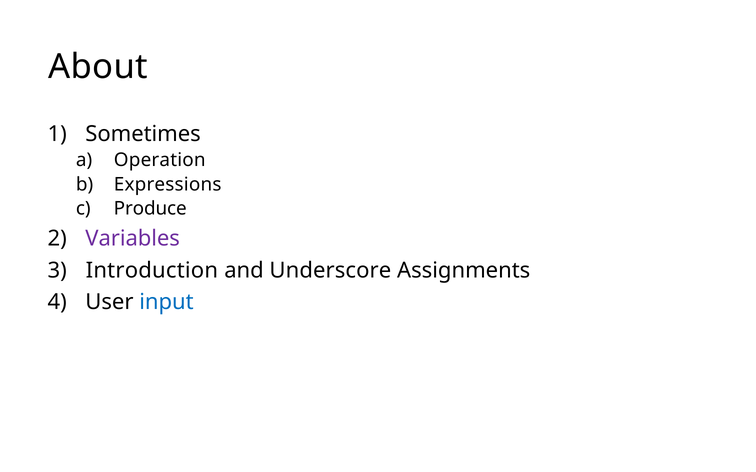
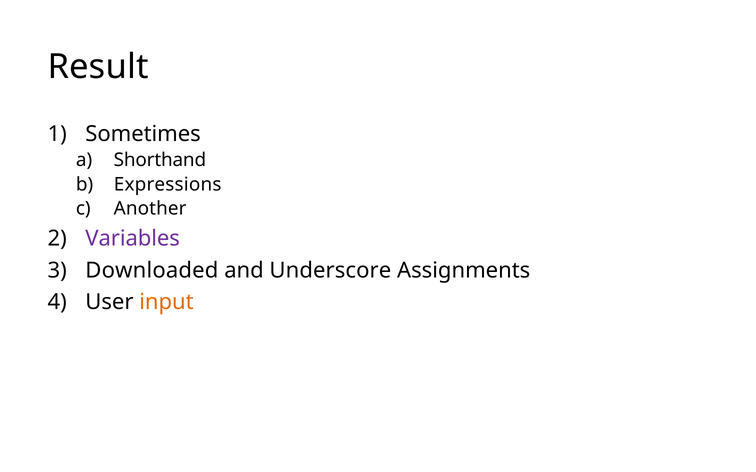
About: About -> Result (98, 67)
Operation: Operation -> Shorthand (160, 160)
Produce: Produce -> Another (150, 209)
Introduction: Introduction -> Downloaded (152, 271)
input colour: blue -> orange (166, 302)
